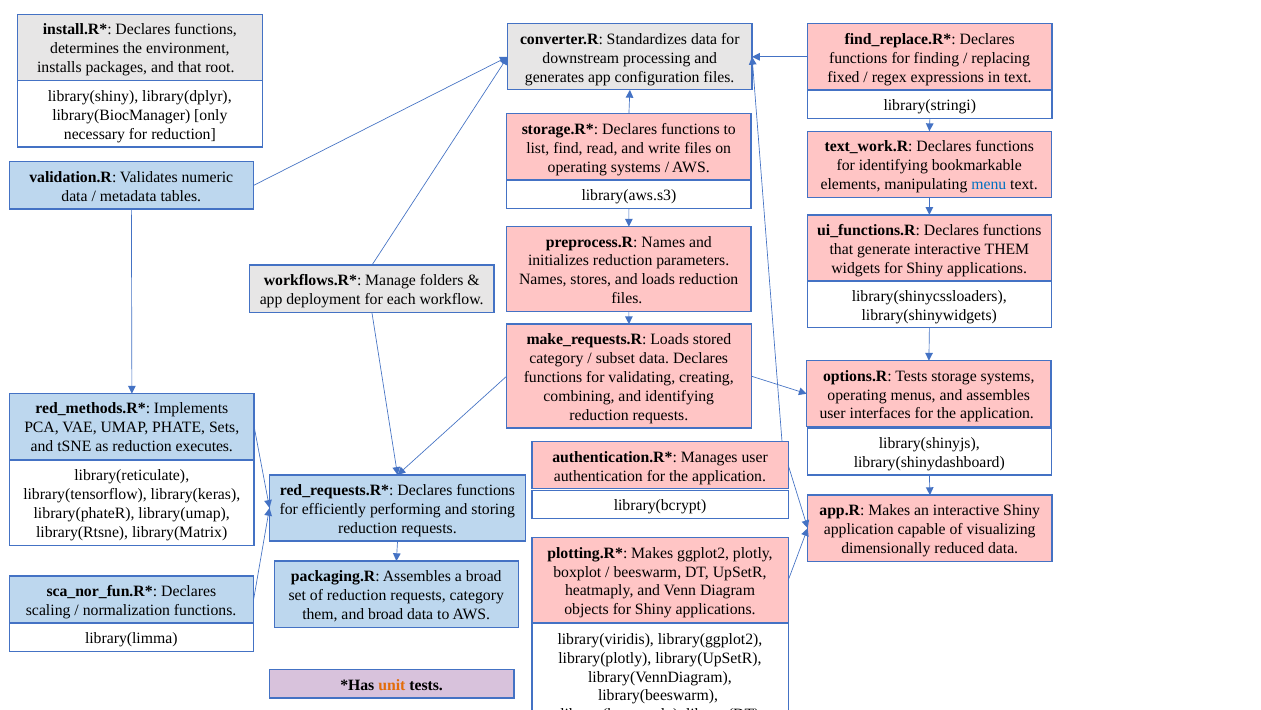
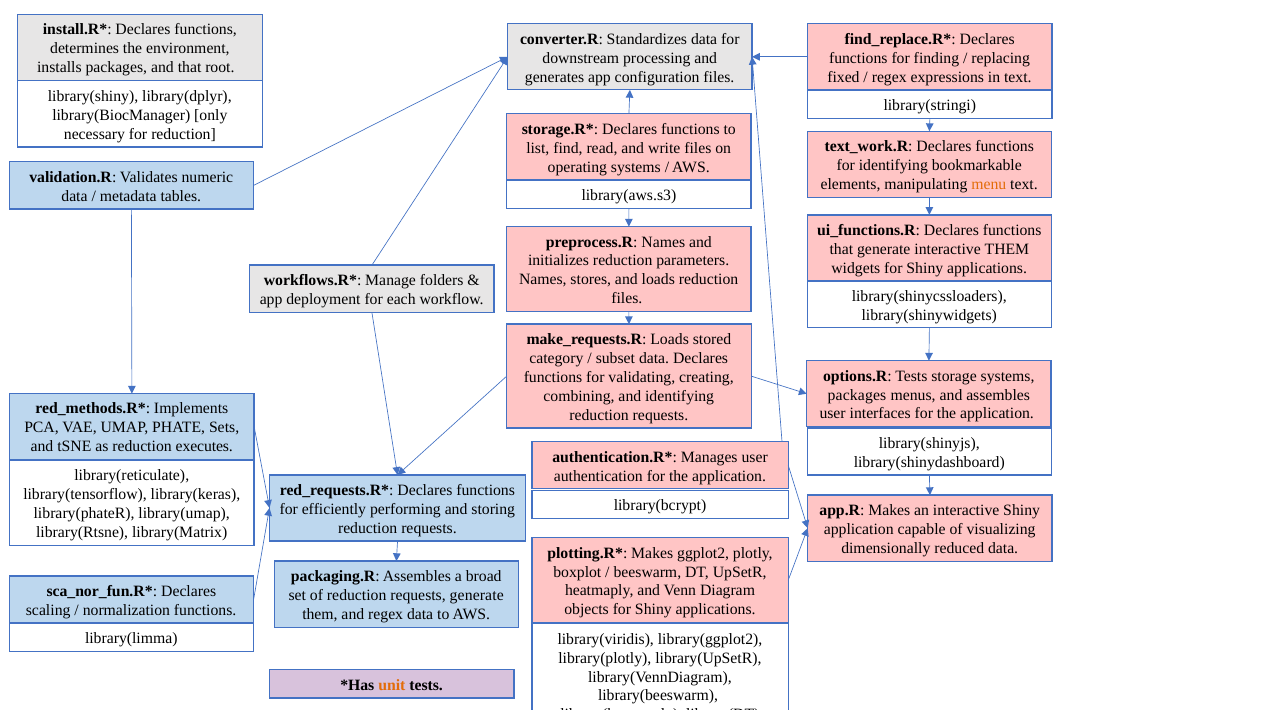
menu colour: blue -> orange (989, 184)
operating: operating -> packages (857, 394)
requests category: category -> generate (477, 595)
and broad: broad -> regex (386, 614)
